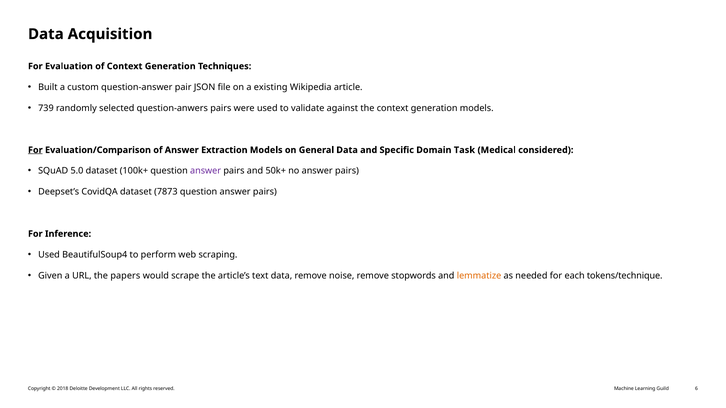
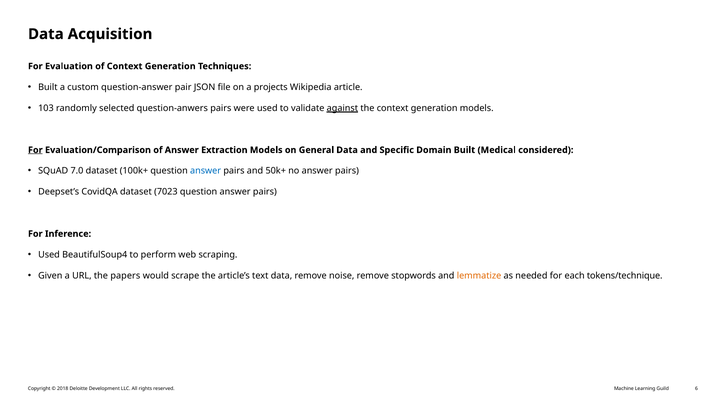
existing: existing -> projects (271, 87)
739: 739 -> 103 (46, 108)
against underline: none -> present (342, 108)
Domain Task: Task -> Built (464, 150)
5.0: 5.0 -> 7.0 (77, 171)
answer colour: purple -> blue (206, 171)
7873: 7873 -> 7023 (166, 192)
